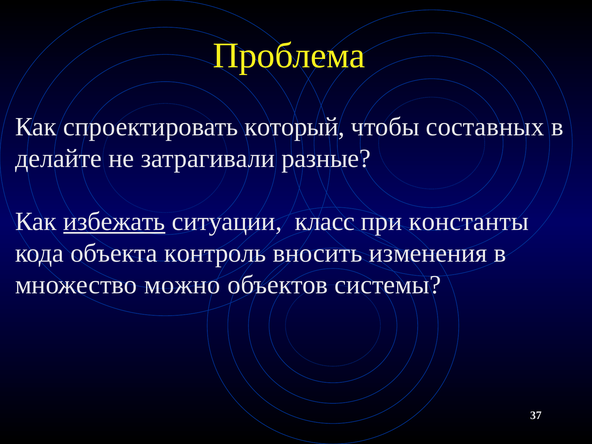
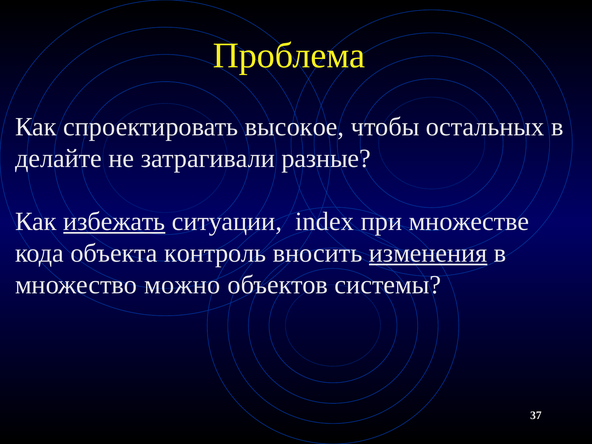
который: который -> высокое (294, 127)
составных: составных -> остальных (485, 127)
класс: класс -> index (325, 222)
константы: константы -> множестве (469, 222)
изменения underline: none -> present (428, 253)
